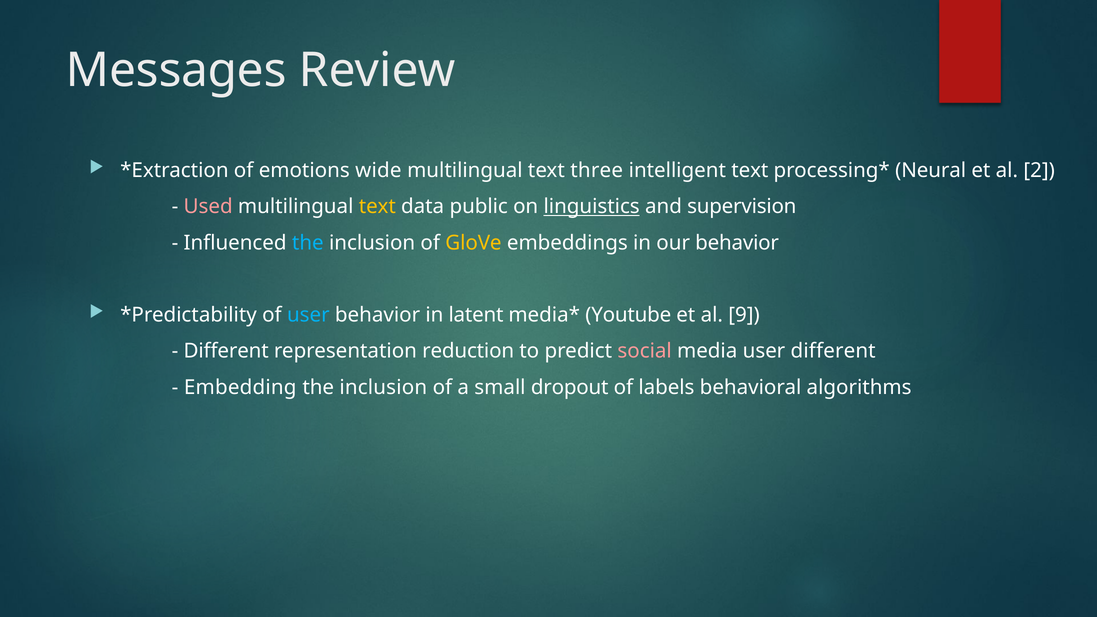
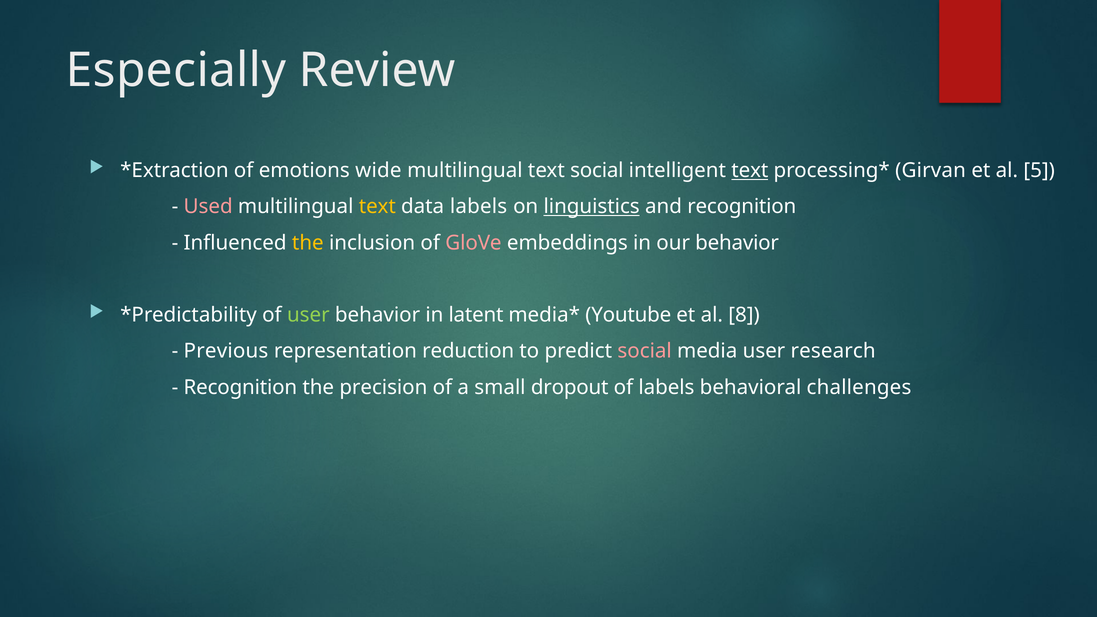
Messages: Messages -> Especially (176, 70)
text three: three -> social (597, 171)
text underline: none -> present (750, 171)
Neural: Neural -> Girvan (931, 171)
2: 2 -> 5 (1039, 171)
data public: public -> labels (479, 207)
and supervision: supervision -> recognition (742, 207)
the colour: light blue -> yellow (308, 243)
GloVe colour: yellow -> pink (473, 243)
user colour: light blue -> light green (308, 315)
9: 9 -> 8 (744, 315)
Different: Different -> Previous (226, 351)
user different: different -> research (833, 351)
Embedding: Embedding -> Recognition (240, 387)
inclusion: inclusion -> precision (383, 387)
algorithms: algorithms -> challenges (859, 387)
